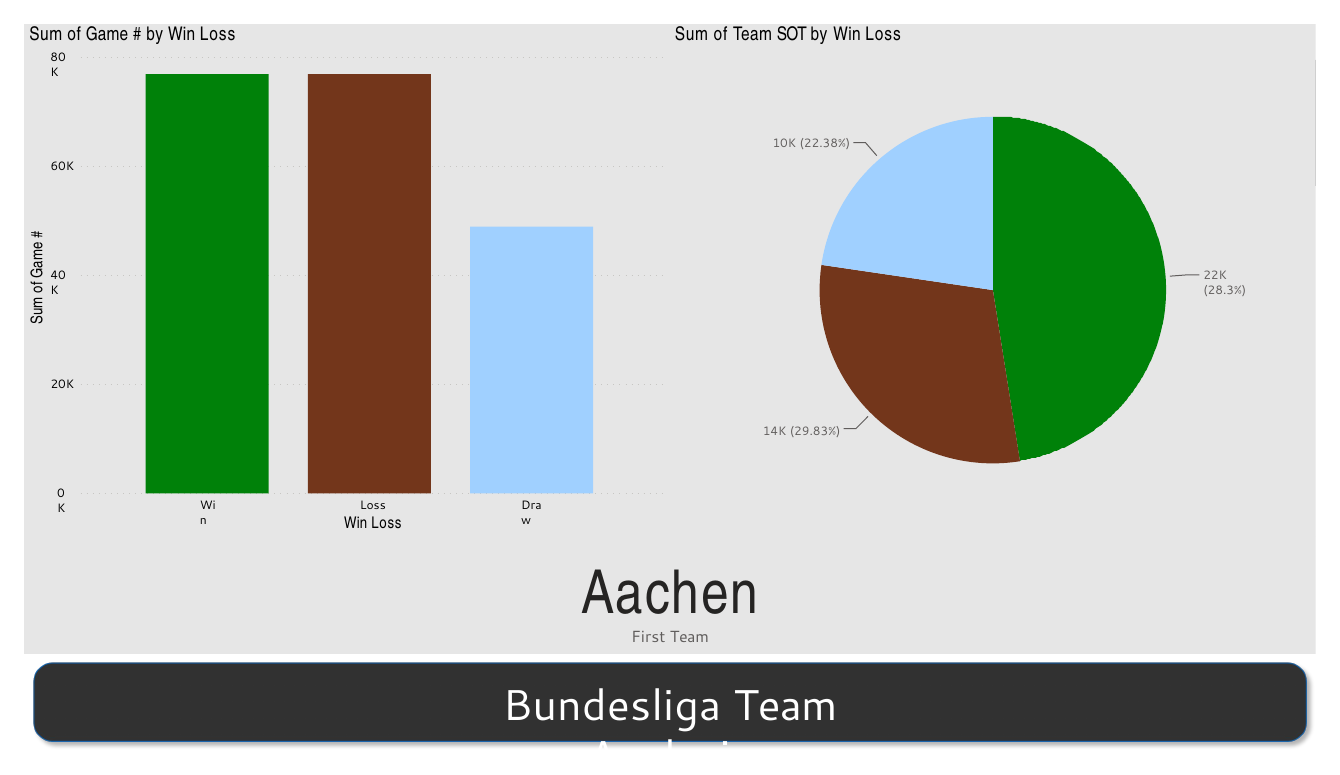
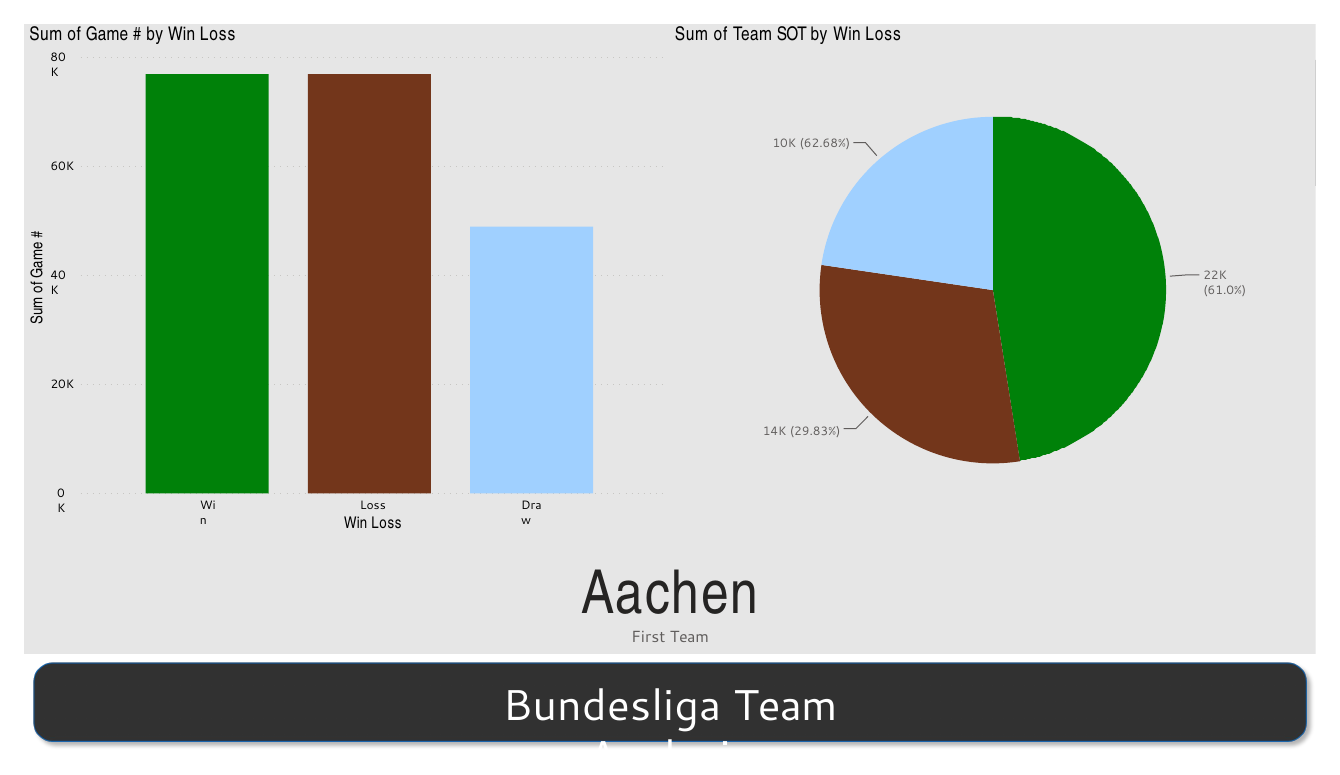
22.38%: 22.38% -> 62.68% (825, 144)
28.3%: 28.3% -> 61.0% (1225, 290)
